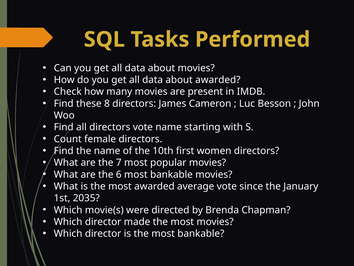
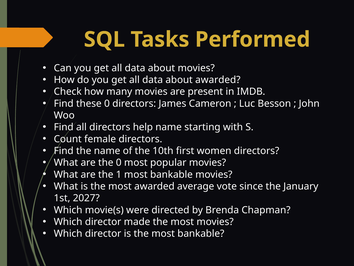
these 8: 8 -> 0 (107, 103)
directors vote: vote -> help (143, 127)
the 7: 7 -> 0 (119, 162)
6: 6 -> 1 (119, 174)
2035: 2035 -> 2027 (86, 198)
